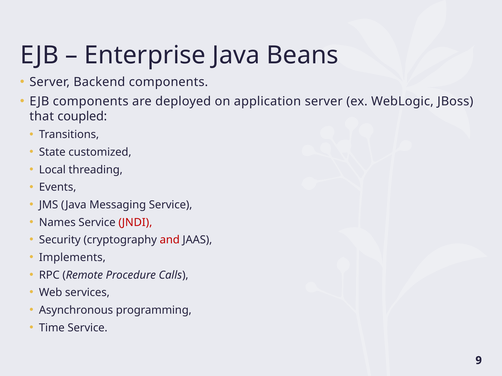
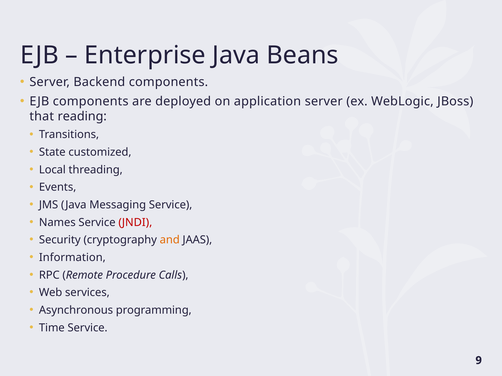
coupled: coupled -> reading (82, 117)
and colour: red -> orange (170, 240)
Implements: Implements -> Information (72, 258)
